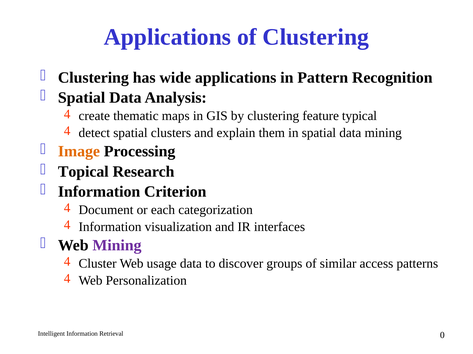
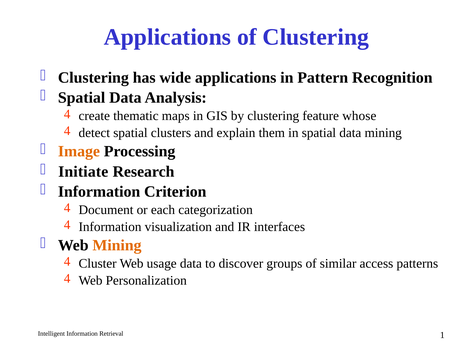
typical: typical -> whose (359, 116)
Topical: Topical -> Initiate (83, 172)
Mining colour: purple -> orange (117, 246)
0: 0 -> 1 (442, 336)
